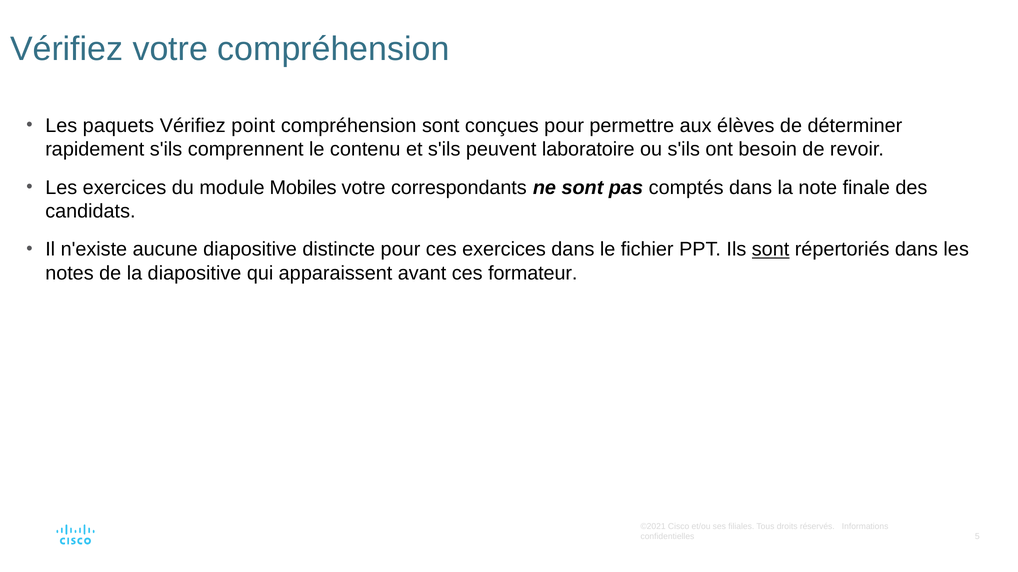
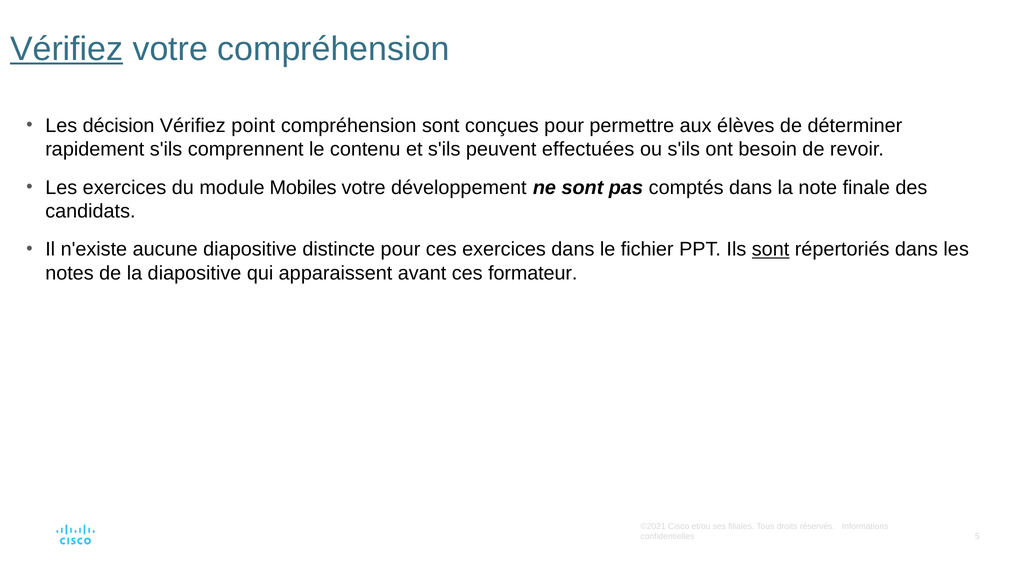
Vérifiez underline: none -> present (67, 49)
paquets: paquets -> décision (119, 126)
laboratoire: laboratoire -> effectuées (588, 150)
correspondants: correspondants -> développement (459, 188)
